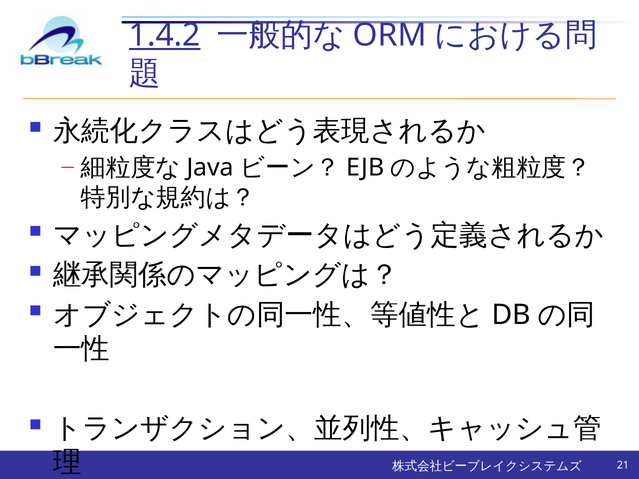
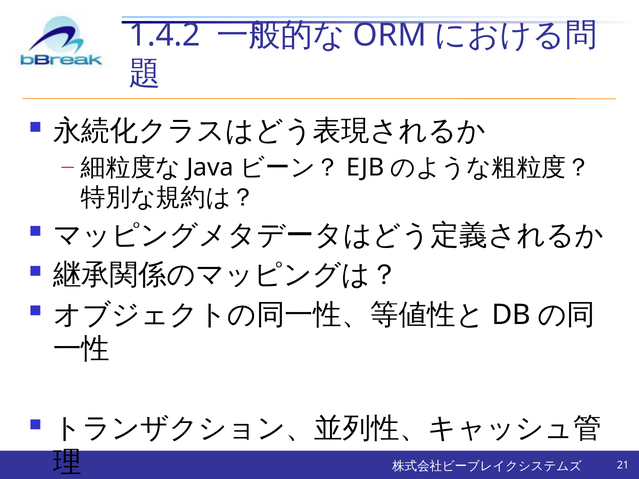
1.4.2 underline: present -> none (165, 35)
